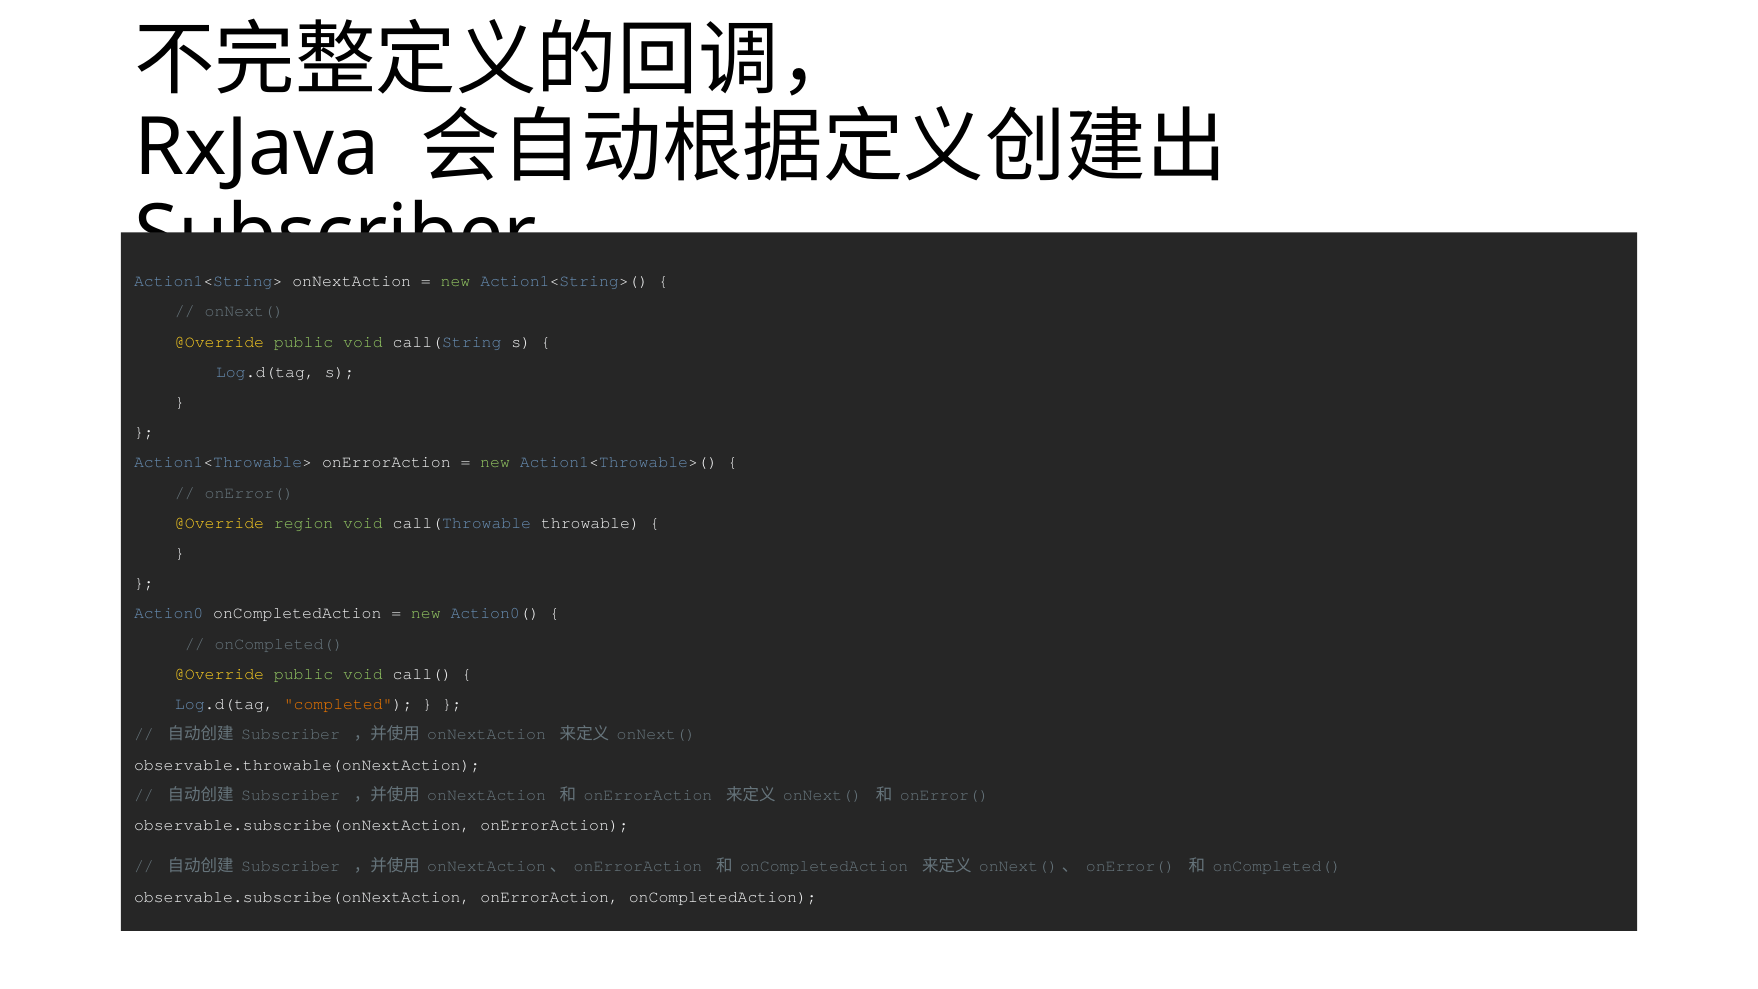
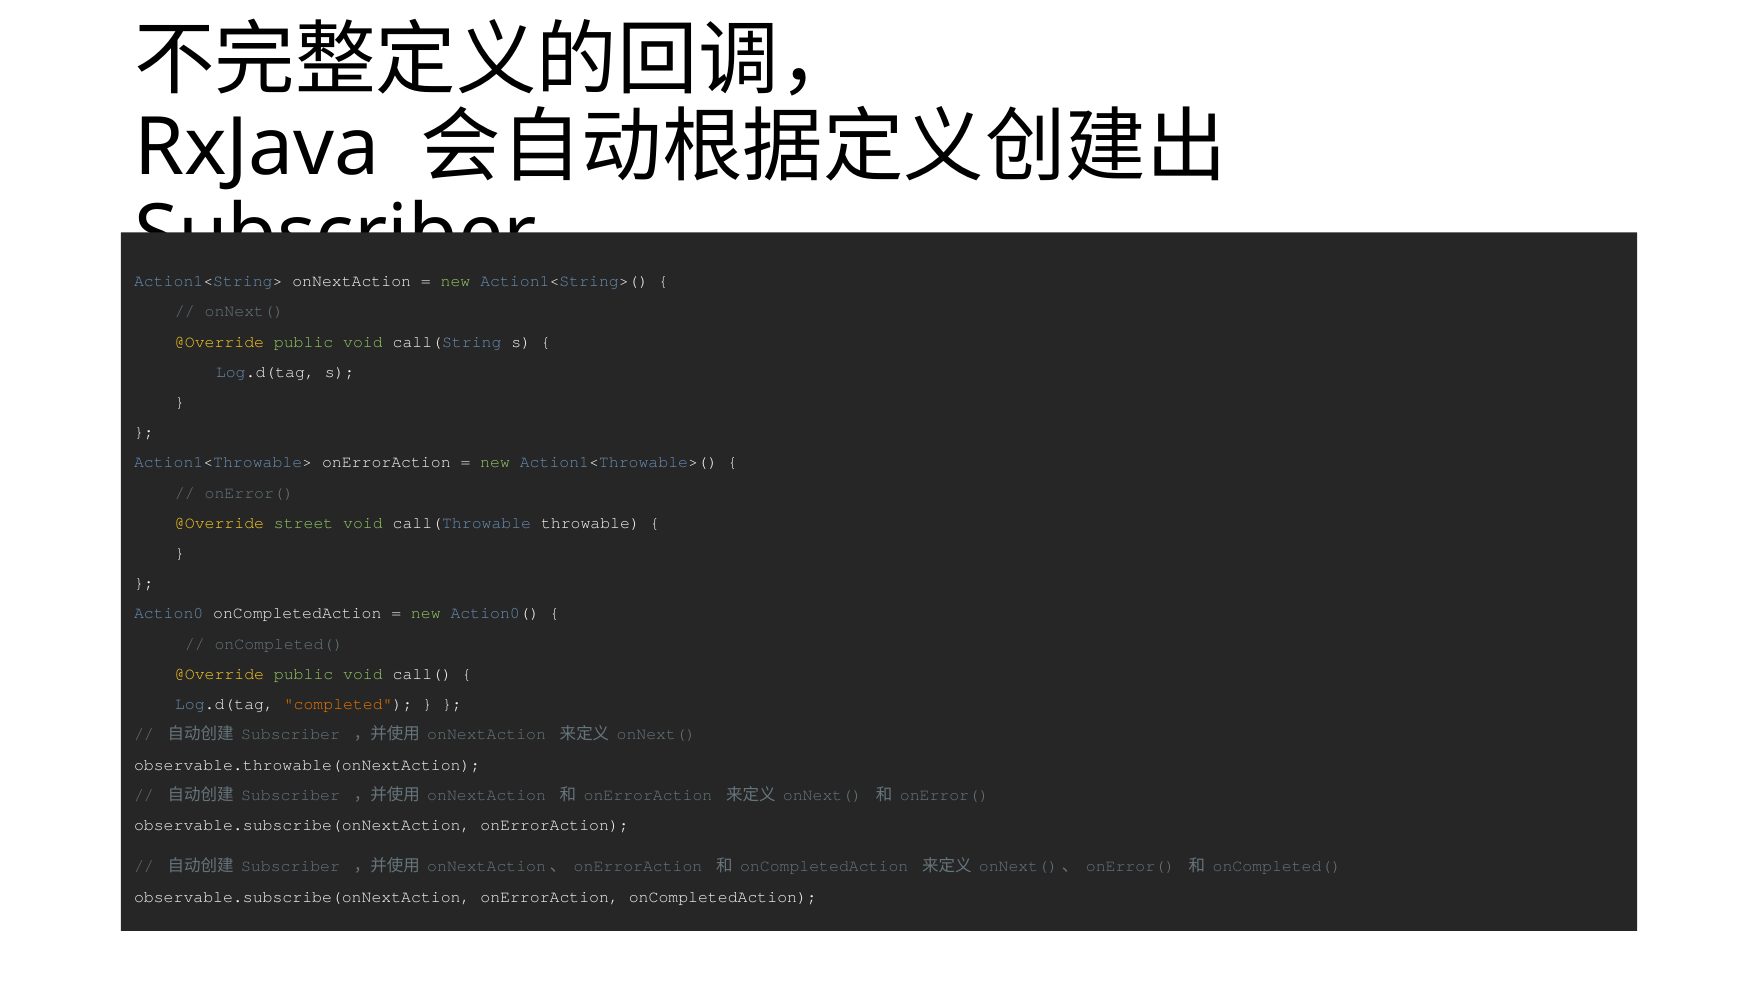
region: region -> street (304, 523)
